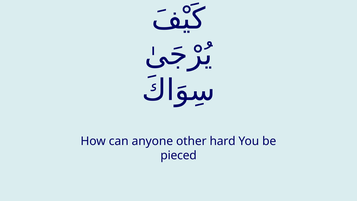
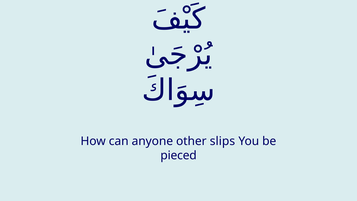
hard: hard -> slips (222, 141)
